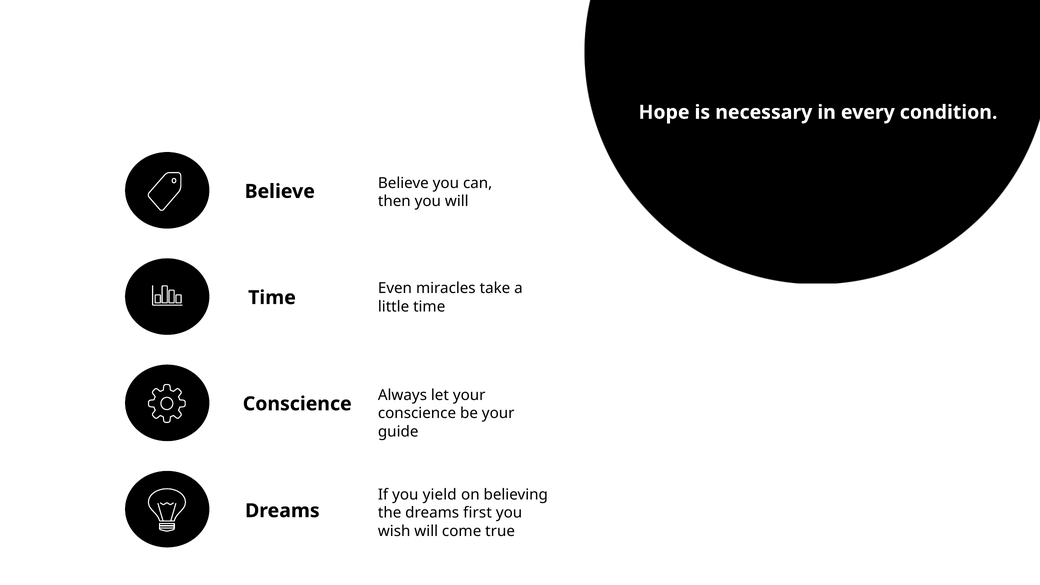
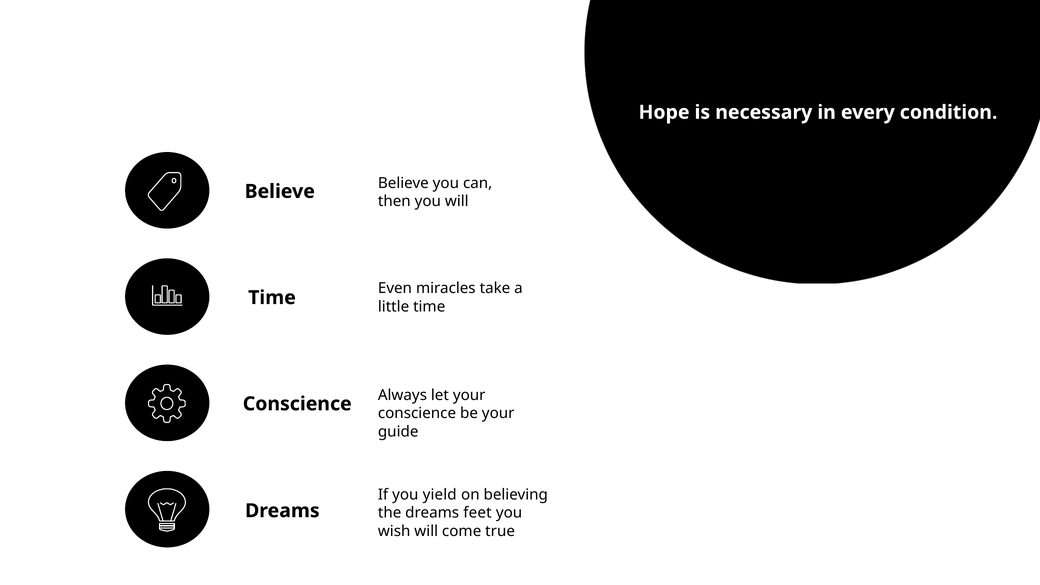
first: first -> feet (477, 513)
